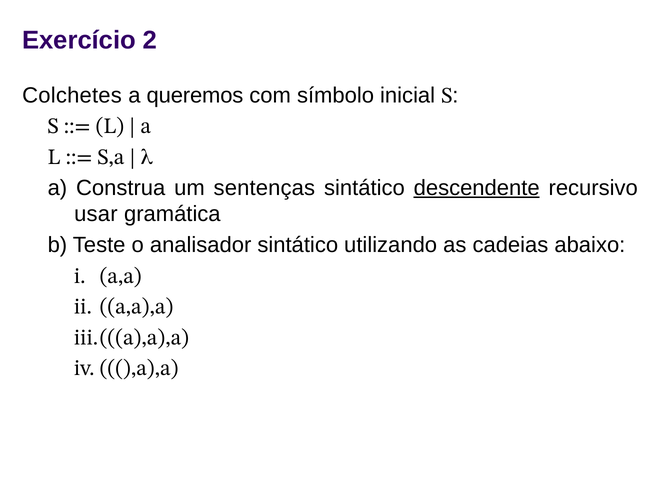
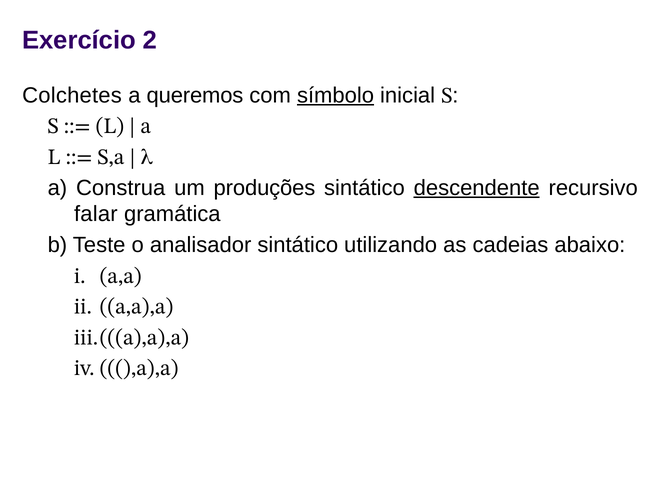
símbolo underline: none -> present (336, 95)
sentenças: sentenças -> produções (264, 188)
usar: usar -> falar (96, 214)
